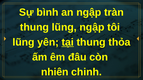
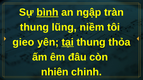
bình underline: none -> present (47, 12)
lũng ngập: ngập -> niềm (92, 27)
lũng: lũng -> gieo (23, 42)
